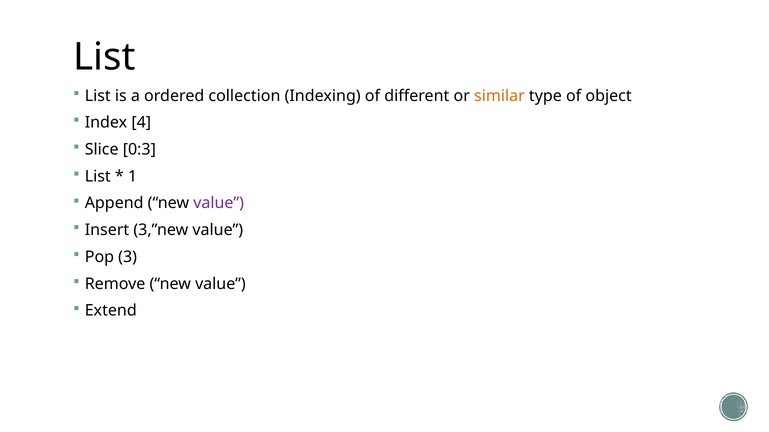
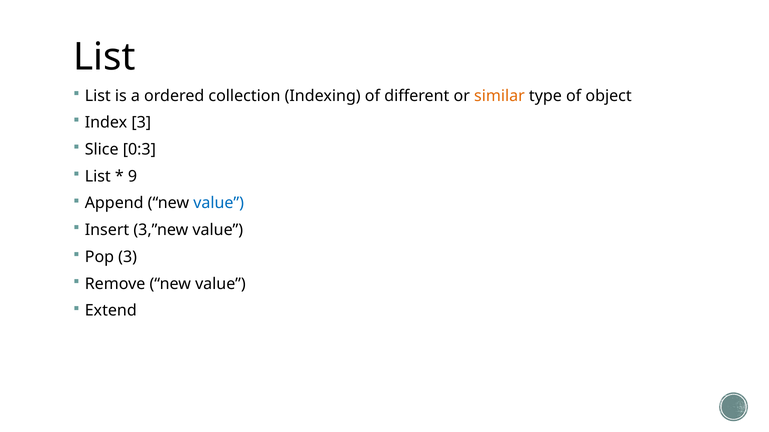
Index 4: 4 -> 3 (141, 123)
1: 1 -> 9 (133, 177)
value colour: purple -> blue (219, 203)
